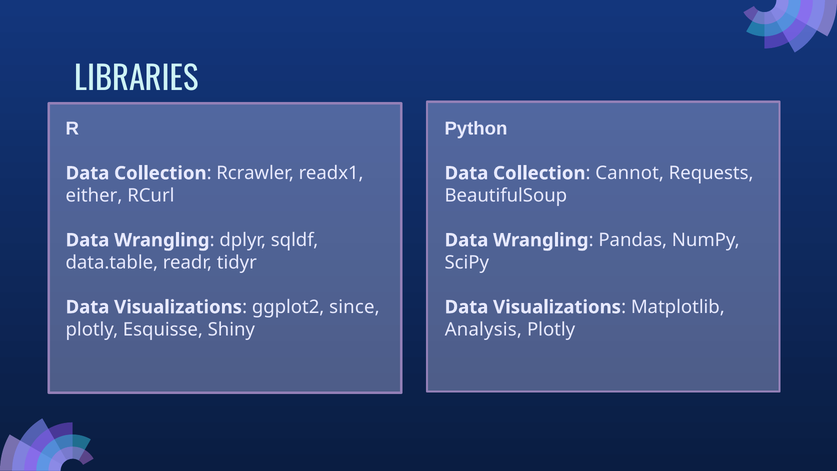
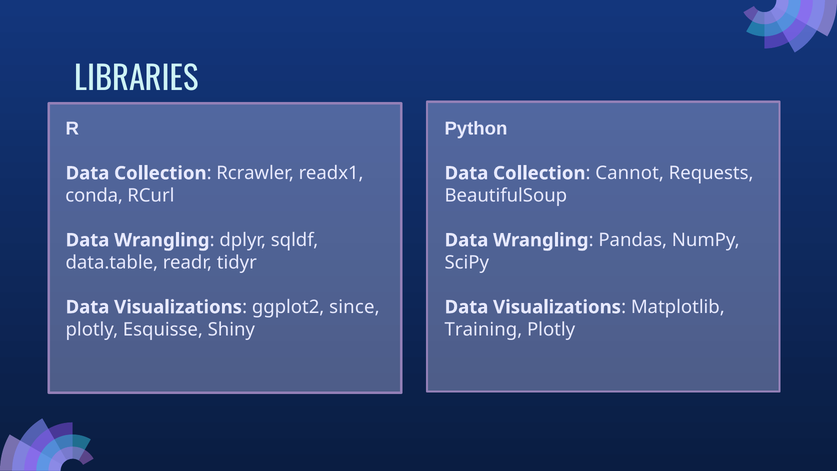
either: either -> conda (94, 195)
Analysis: Analysis -> Training (483, 329)
